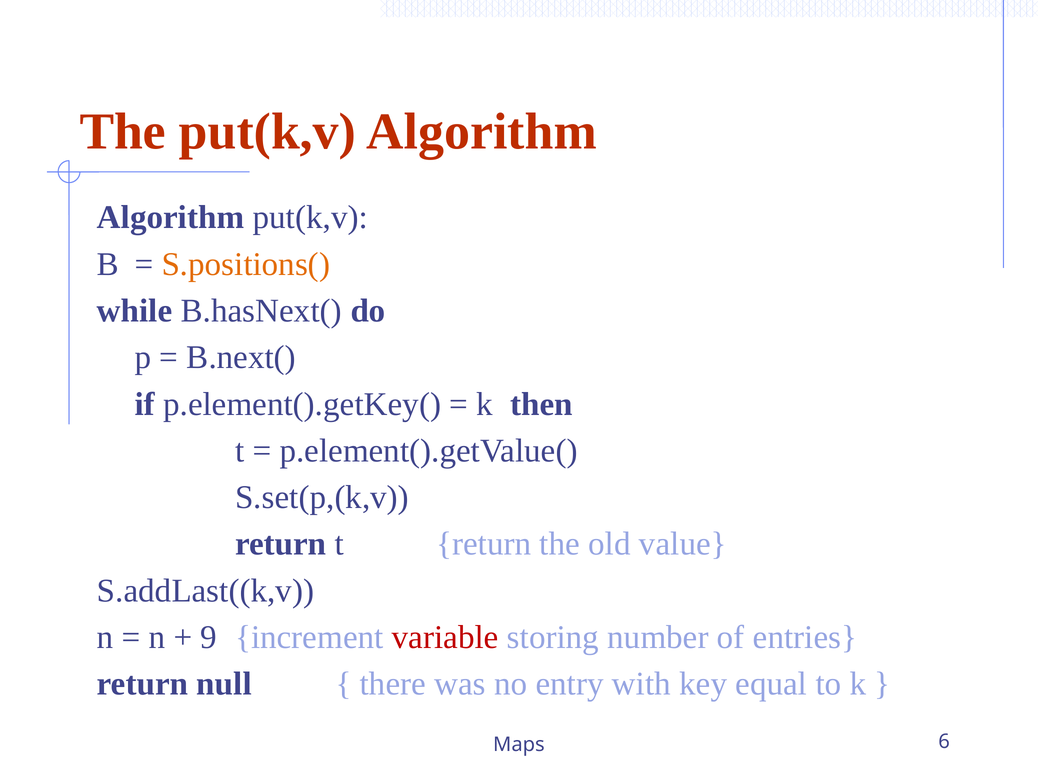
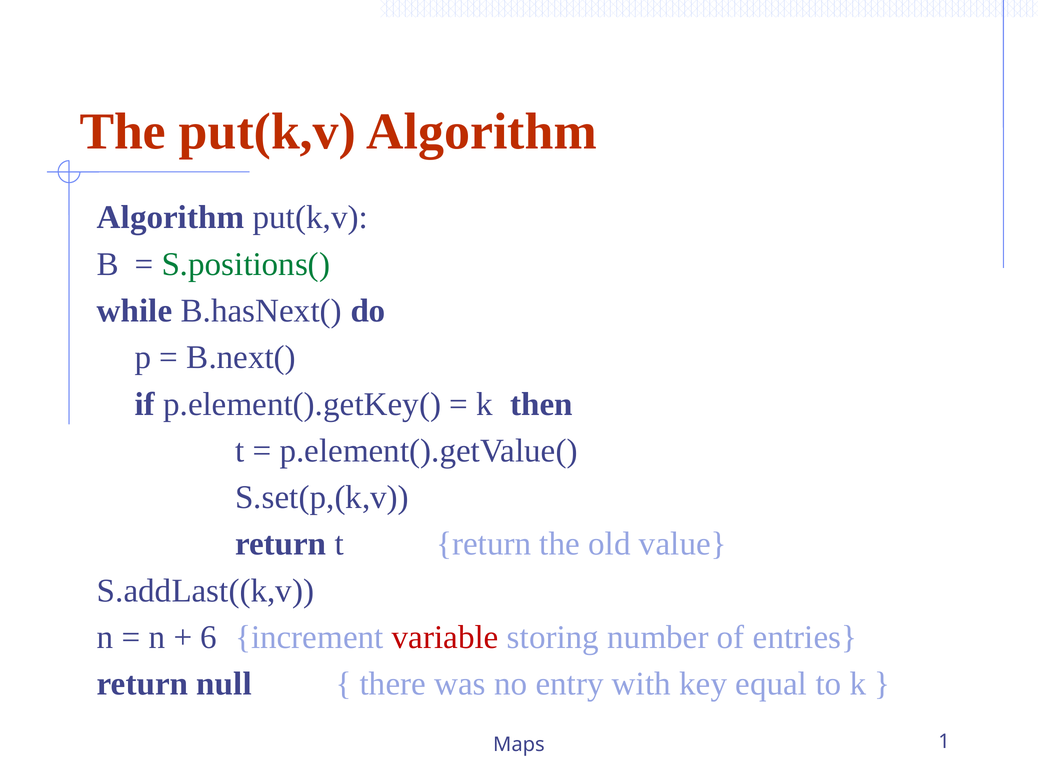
S.positions( colour: orange -> green (246, 264)
9: 9 -> 6 (209, 638)
6: 6 -> 1 (944, 742)
